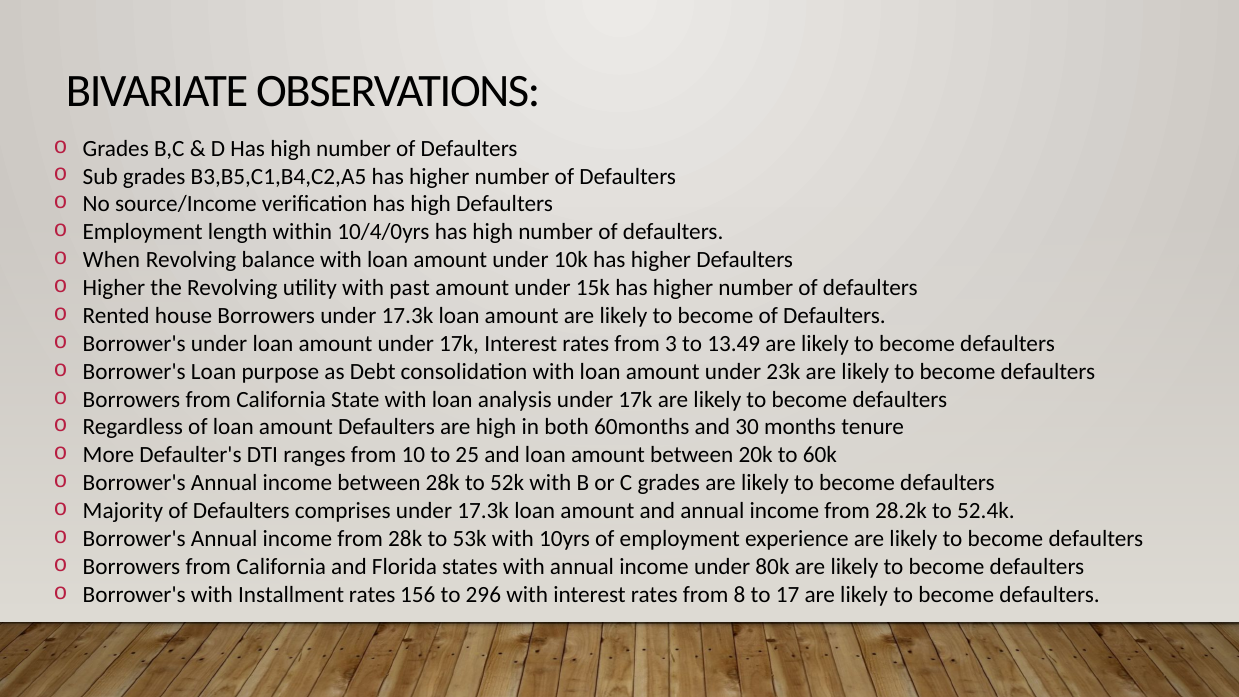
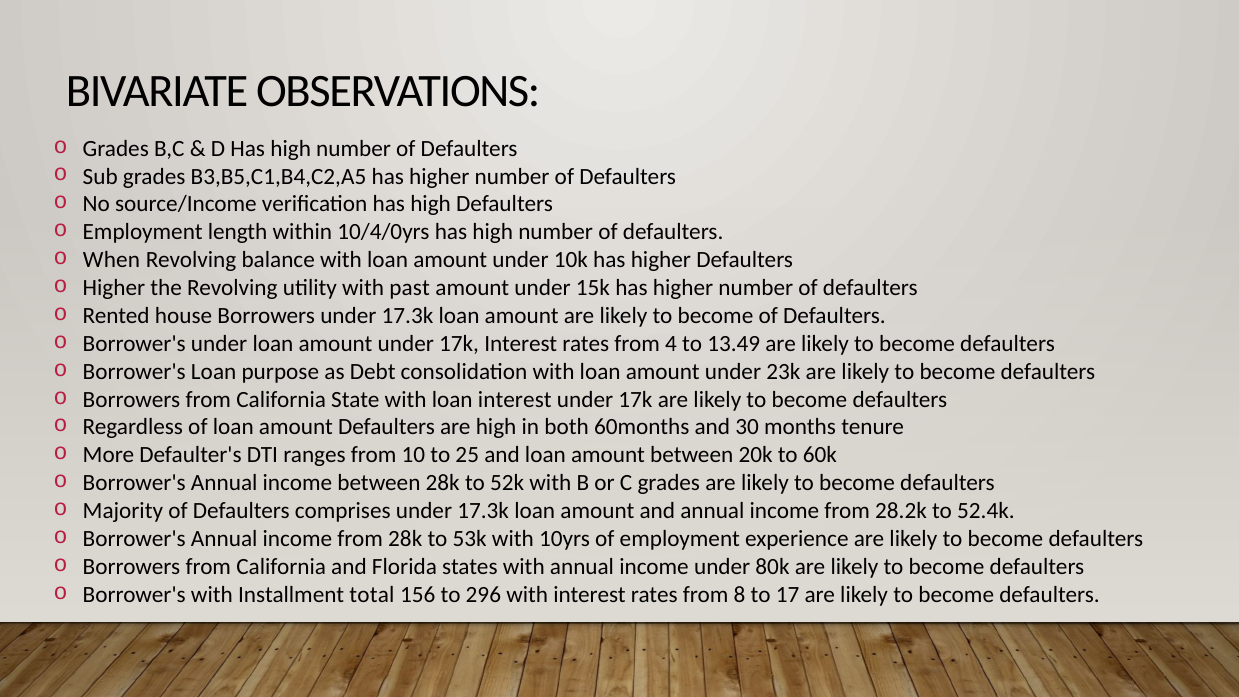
3: 3 -> 4 (671, 344)
loan analysis: analysis -> interest (515, 399)
Installment rates: rates -> total (372, 595)
